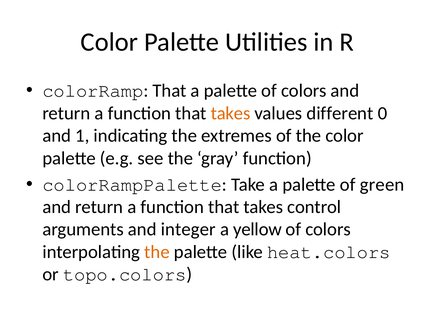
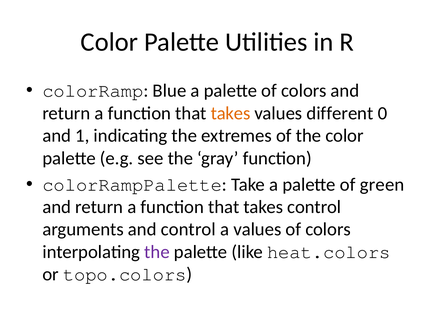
colorRamp That: That -> Blue (170, 91)
and integer: integer -> control (188, 230)
a yellow: yellow -> values (257, 230)
the colour: orange -> purple (157, 252)
